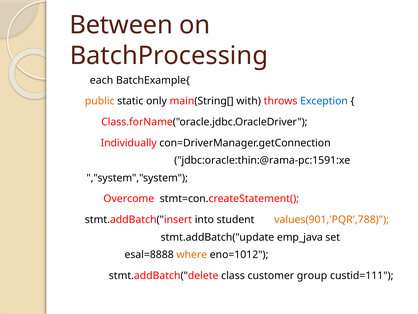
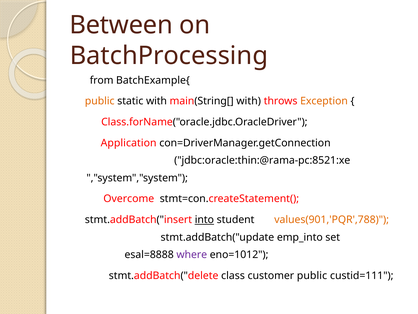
each: each -> from (102, 80)
static only: only -> with (157, 101)
Exception colour: blue -> orange (324, 101)
Individually: Individually -> Application (129, 143)
jdbc:oracle:thin:@rama-pc:1591:xe: jdbc:oracle:thin:@rama-pc:1591:xe -> jdbc:oracle:thin:@rama-pc:8521:xe (262, 160)
into underline: none -> present (204, 219)
emp_java: emp_java -> emp_into (300, 237)
where colour: orange -> purple (192, 254)
customer group: group -> public (312, 275)
